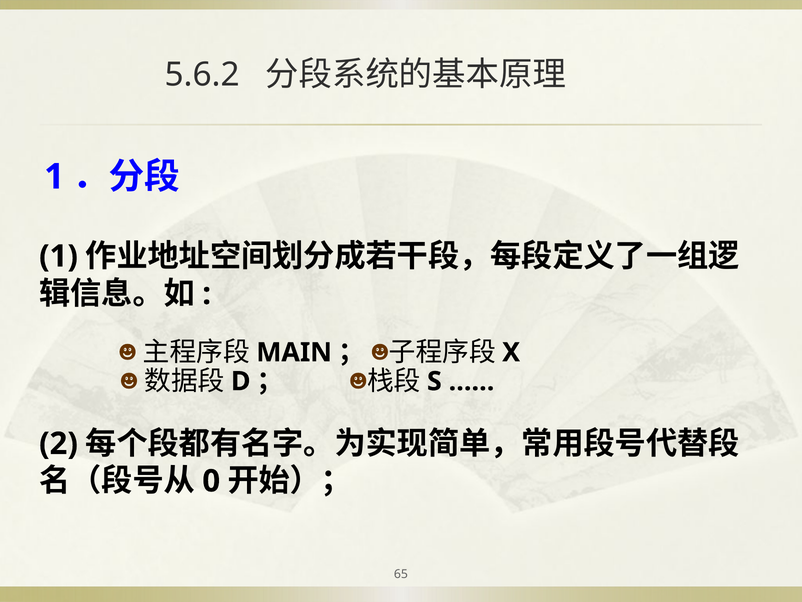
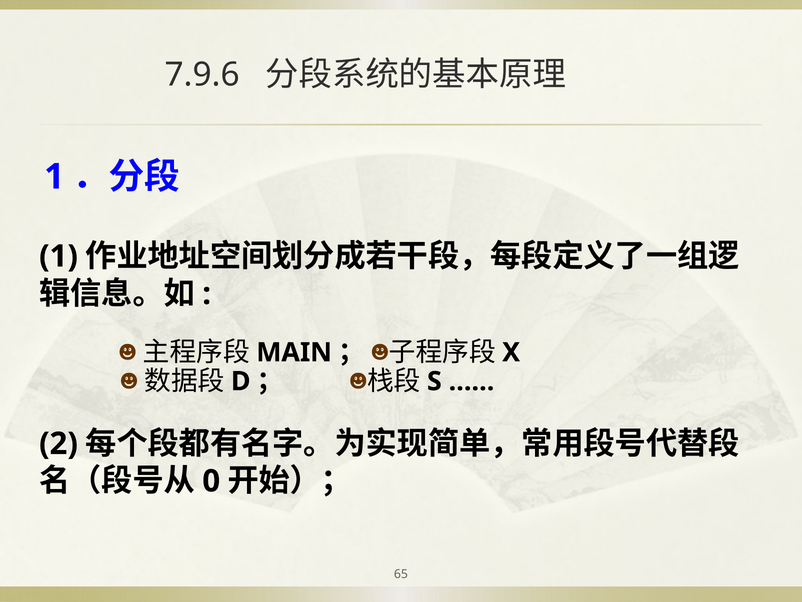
5.6.2: 5.6.2 -> 7.9.6 (202, 74)
